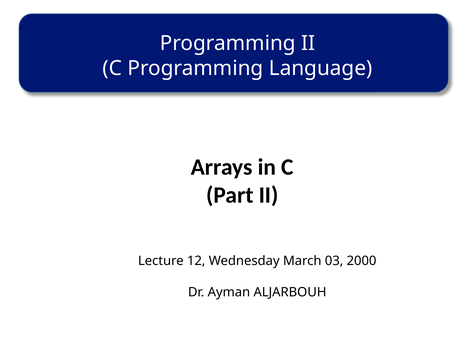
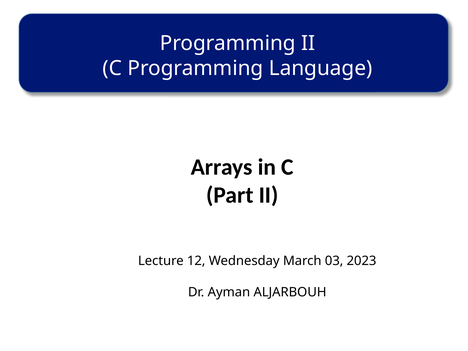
2000: 2000 -> 2023 (362, 261)
